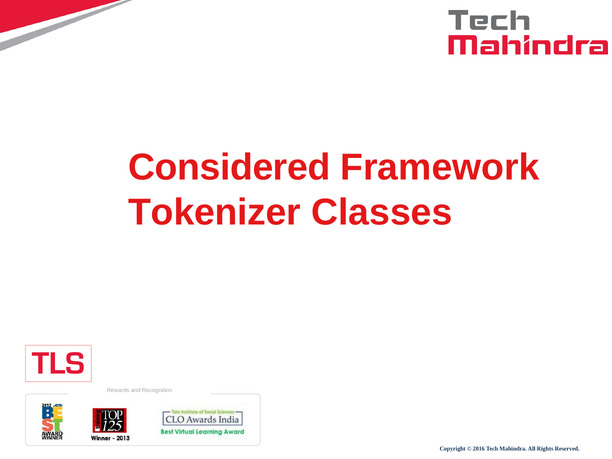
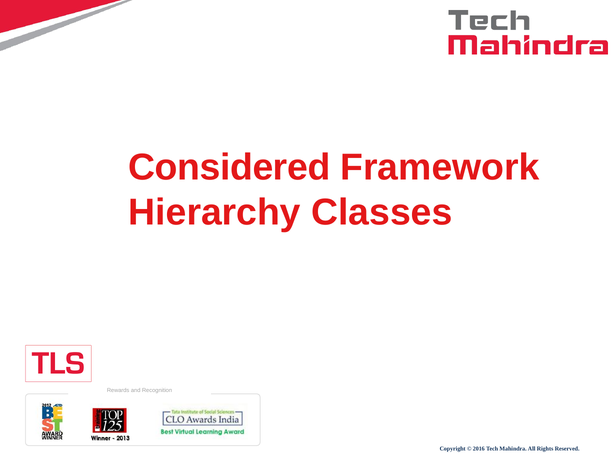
Tokenizer: Tokenizer -> Hierarchy (215, 212)
